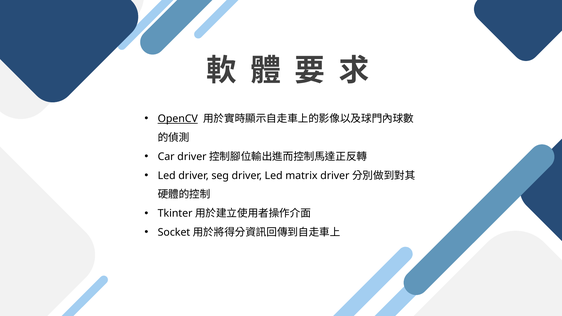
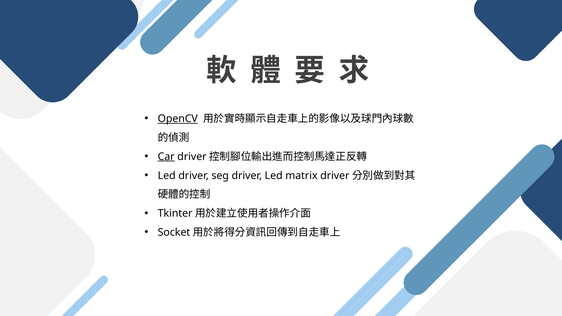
Car underline: none -> present (166, 157)
